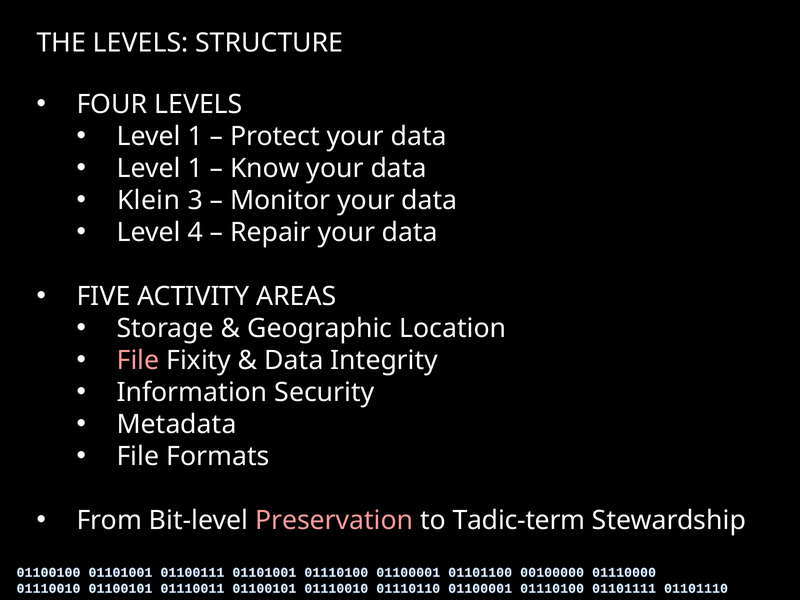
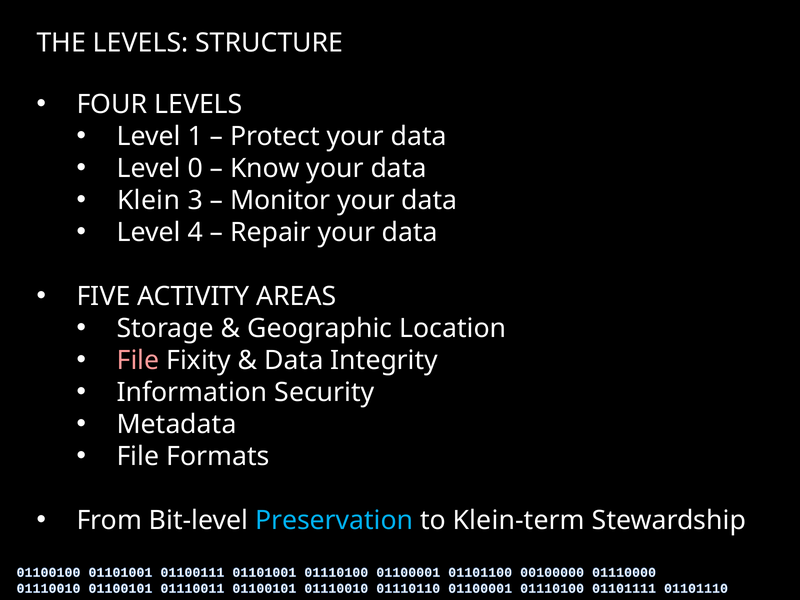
1: 1 -> 0 (195, 168)
Preservation colour: pink -> light blue (334, 520)
Tadic-term: Tadic-term -> Klein-term (519, 520)
